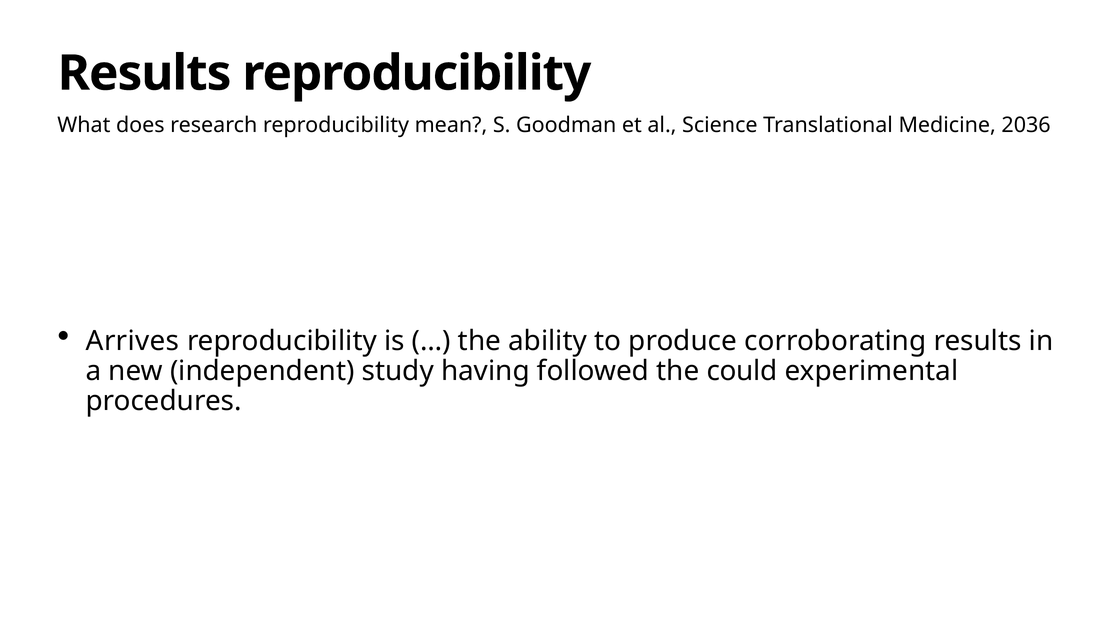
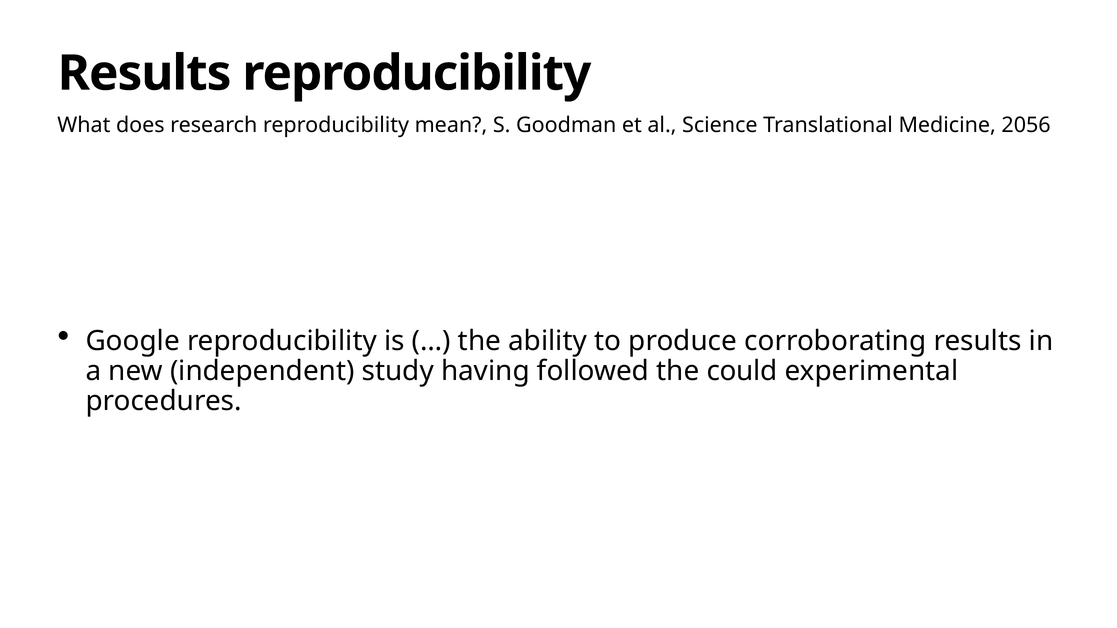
2036: 2036 -> 2056 (1026, 125)
Arrives: Arrives -> Google (133, 341)
